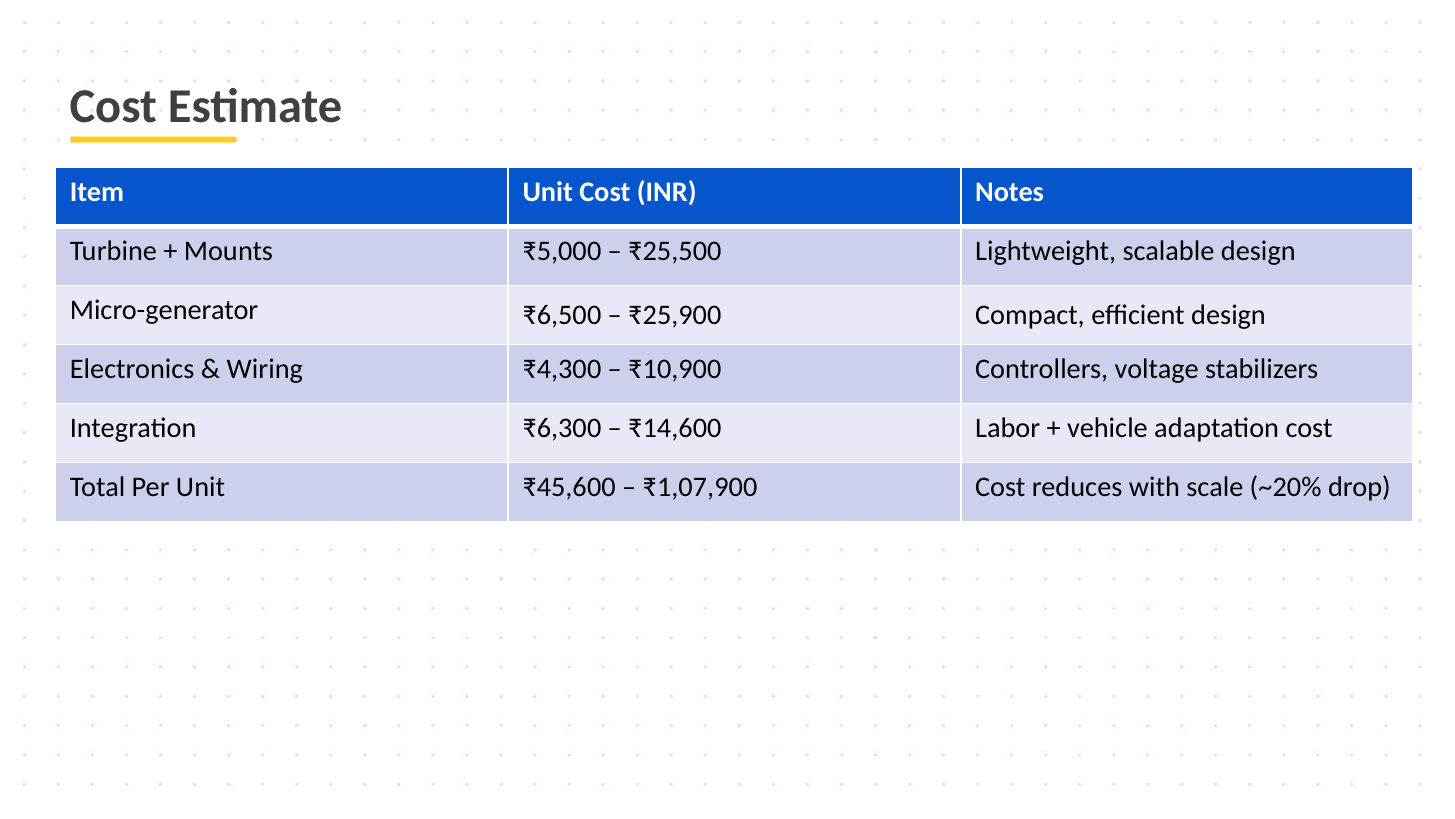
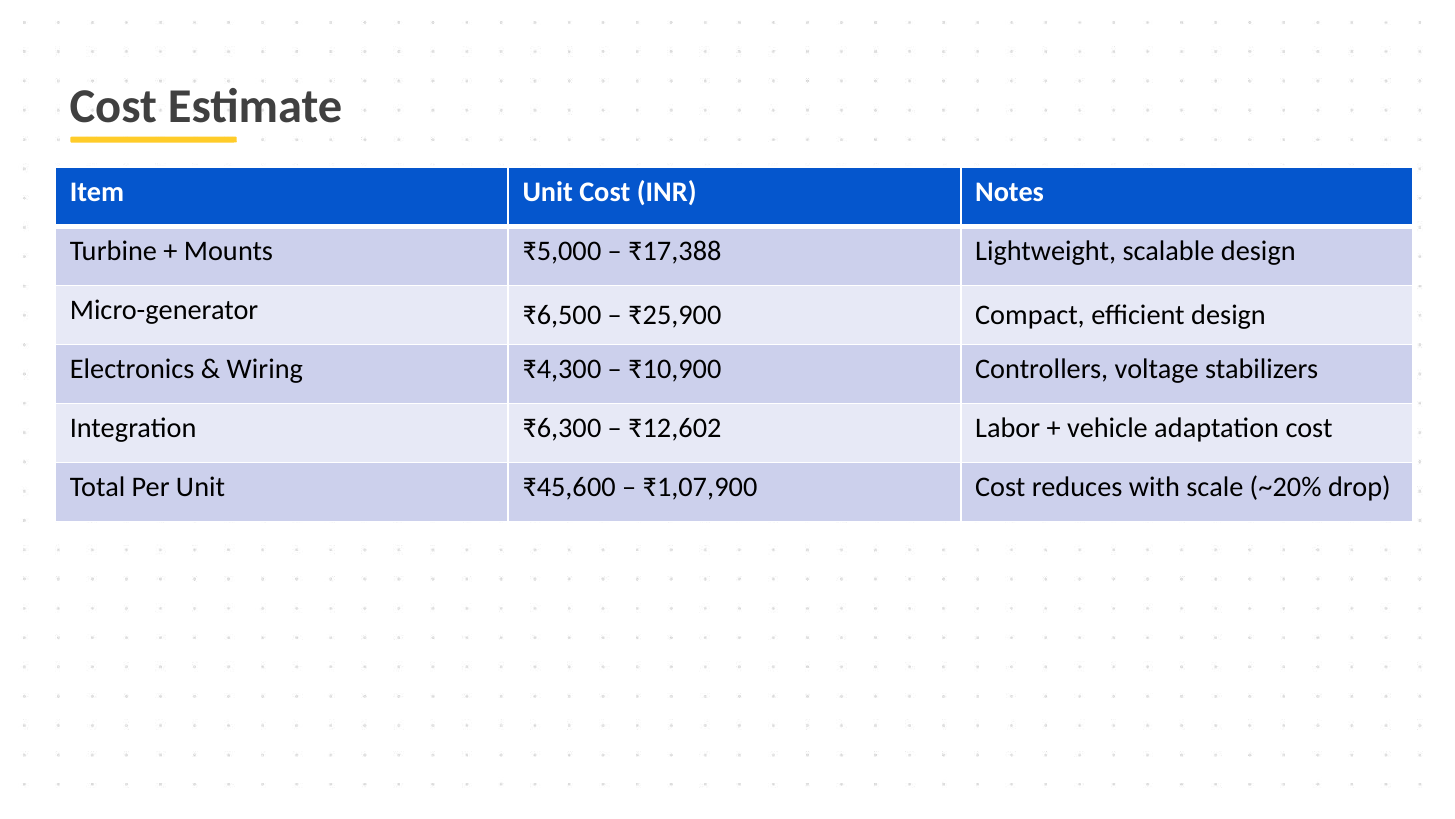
₹25,500: ₹25,500 -> ₹17,388 (675, 251)
₹14,600: ₹14,600 -> ₹12,602 (675, 428)
